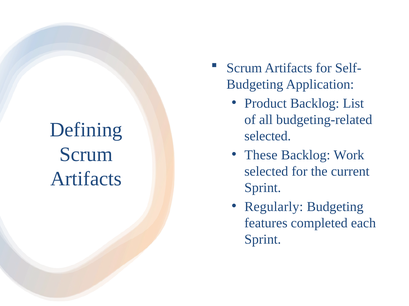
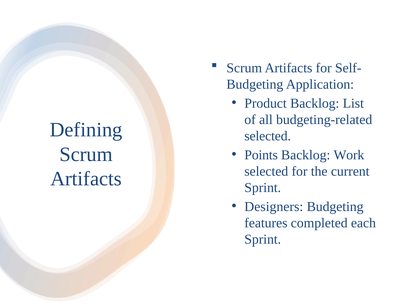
These: These -> Points (261, 155)
Regularly: Regularly -> Designers (274, 207)
